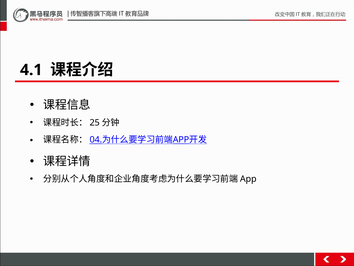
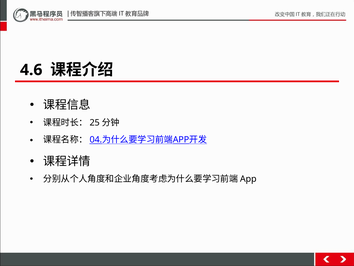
4.1: 4.1 -> 4.6 (31, 70)
